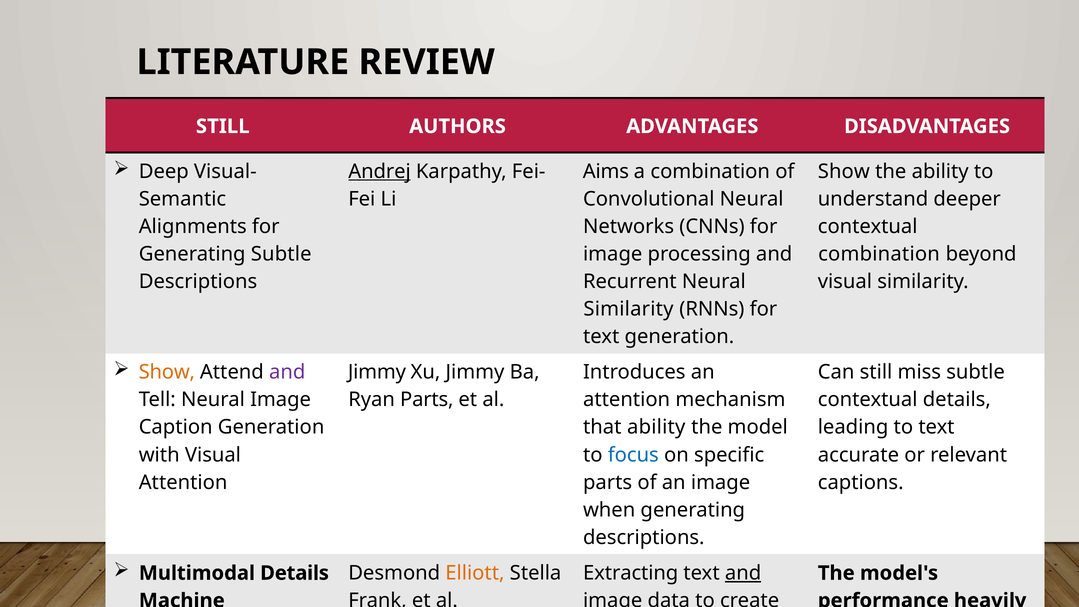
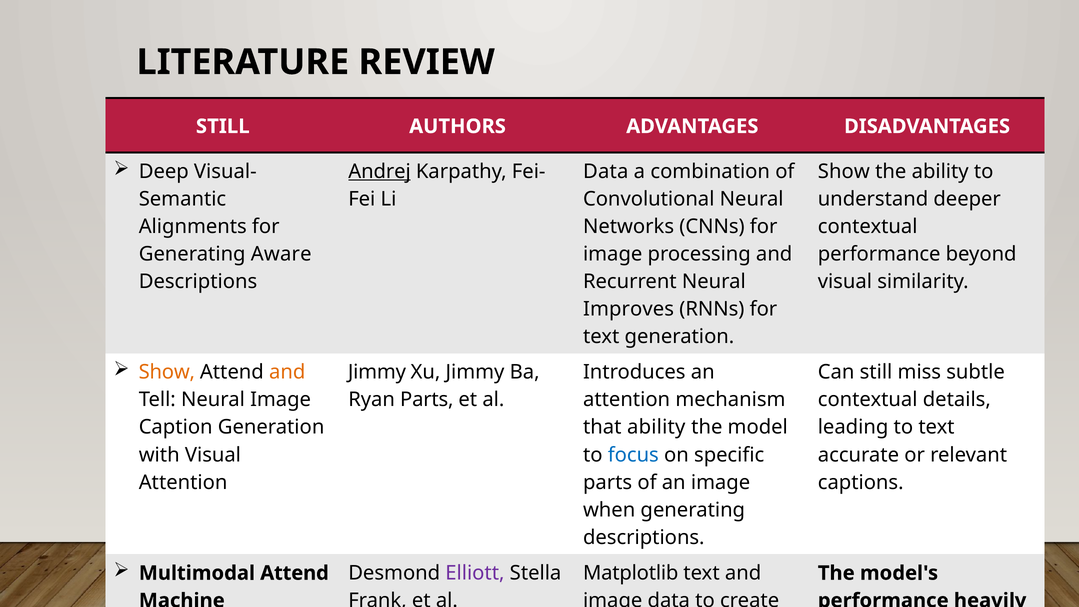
Aims: Aims -> Data (606, 171)
Generating Subtle: Subtle -> Aware (281, 254)
combination: combination -> performance (879, 254)
Similarity: Similarity -> Improves (629, 309)
and colour: purple -> orange (287, 372)
Multimodal Details: Details -> Attend (295, 573)
Elliott colour: orange -> purple (475, 573)
Extracting: Extracting -> Matplotlib (631, 573)
and underline: present -> none (743, 573)
